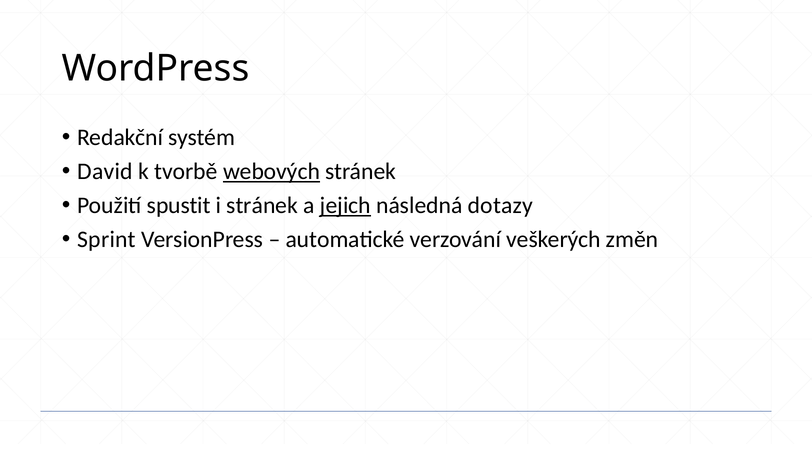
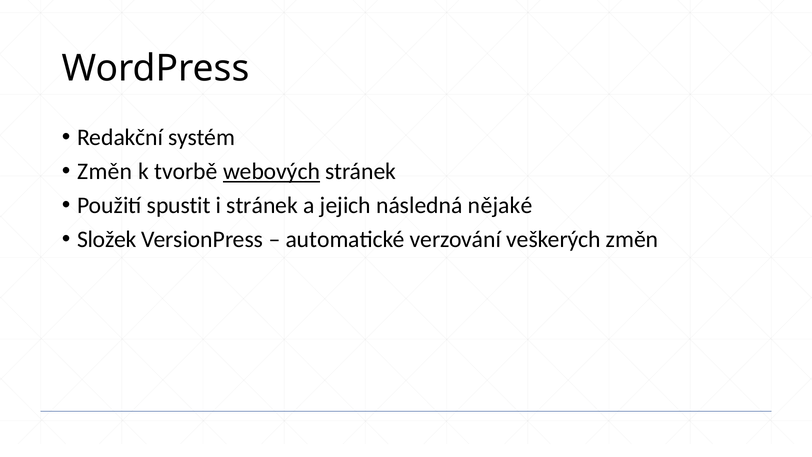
David: David -> Změn (105, 171)
jejich underline: present -> none (345, 205)
dotazy: dotazy -> nějaké (500, 205)
Sprint: Sprint -> Složek (107, 239)
